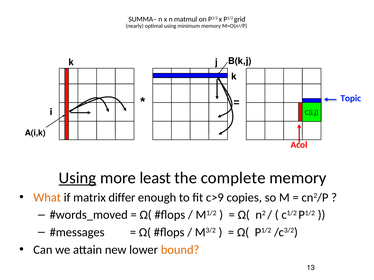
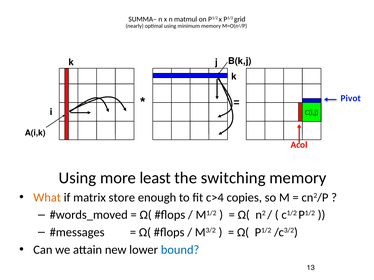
Topic: Topic -> Pivot (351, 98)
Using underline: present -> none (77, 178)
complete: complete -> switching (233, 178)
differ: differ -> store (122, 198)
c>9: c>9 -> c>4 (215, 198)
bound colour: orange -> blue (180, 250)
